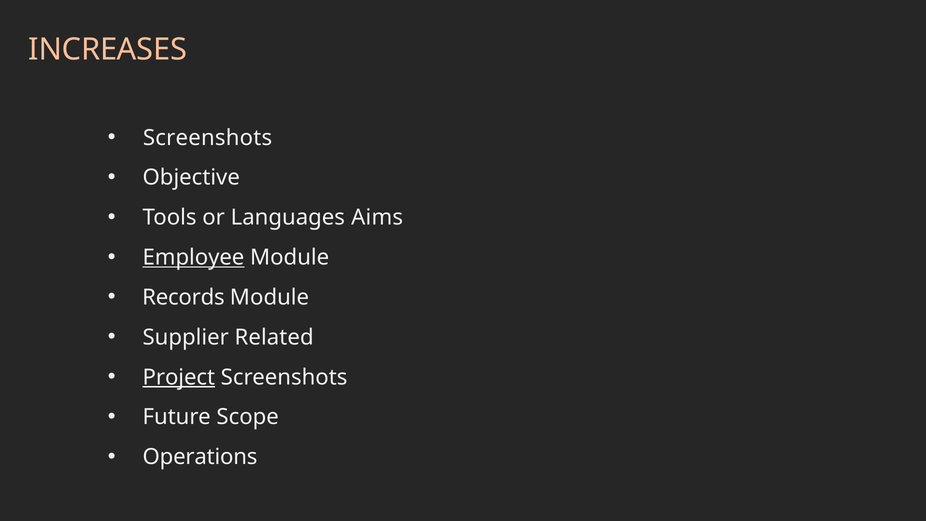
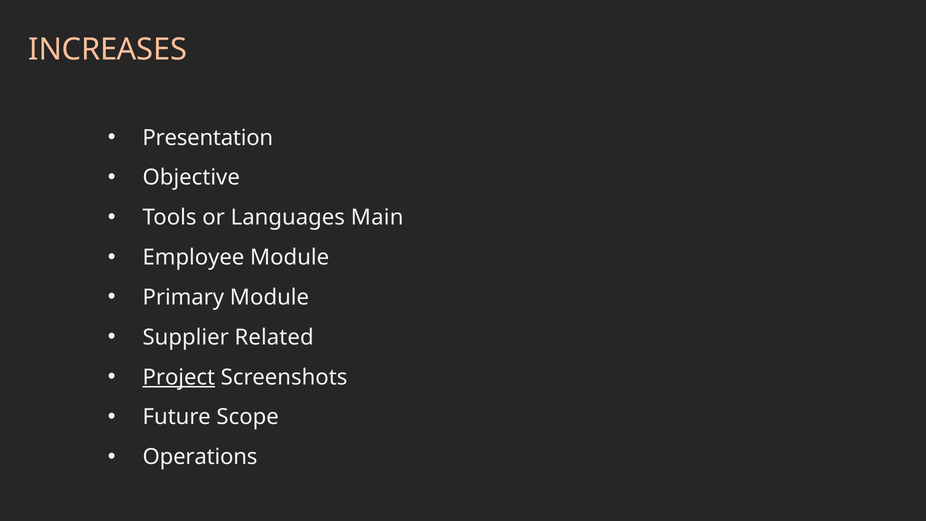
Screenshots: Screenshots -> Presentation (208, 138)
Aims: Aims -> Main (377, 218)
Employee underline: present -> none (193, 257)
Records: Records -> Primary (183, 297)
